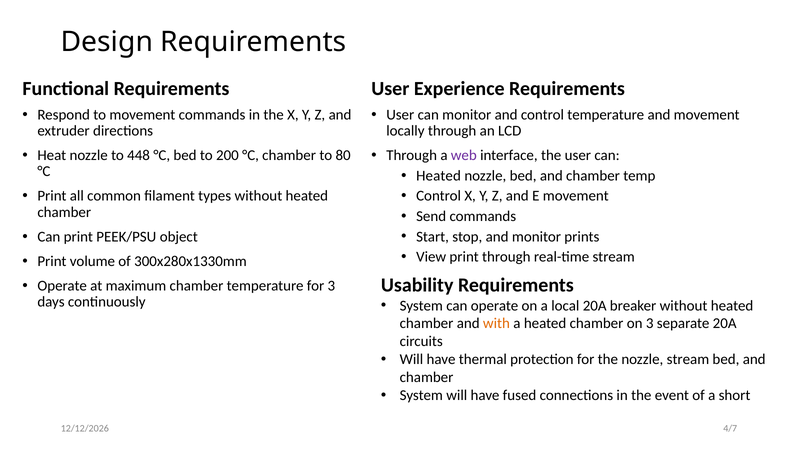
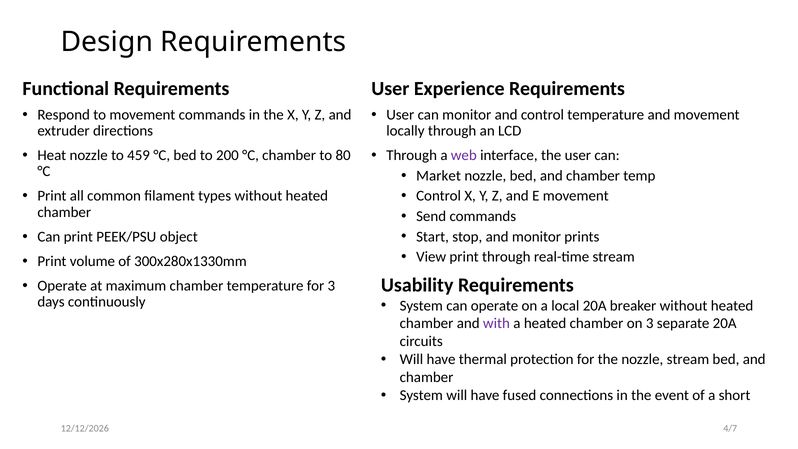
448: 448 -> 459 (139, 155)
Heated: Heated -> Market (439, 176)
with colour: orange -> purple (496, 323)
